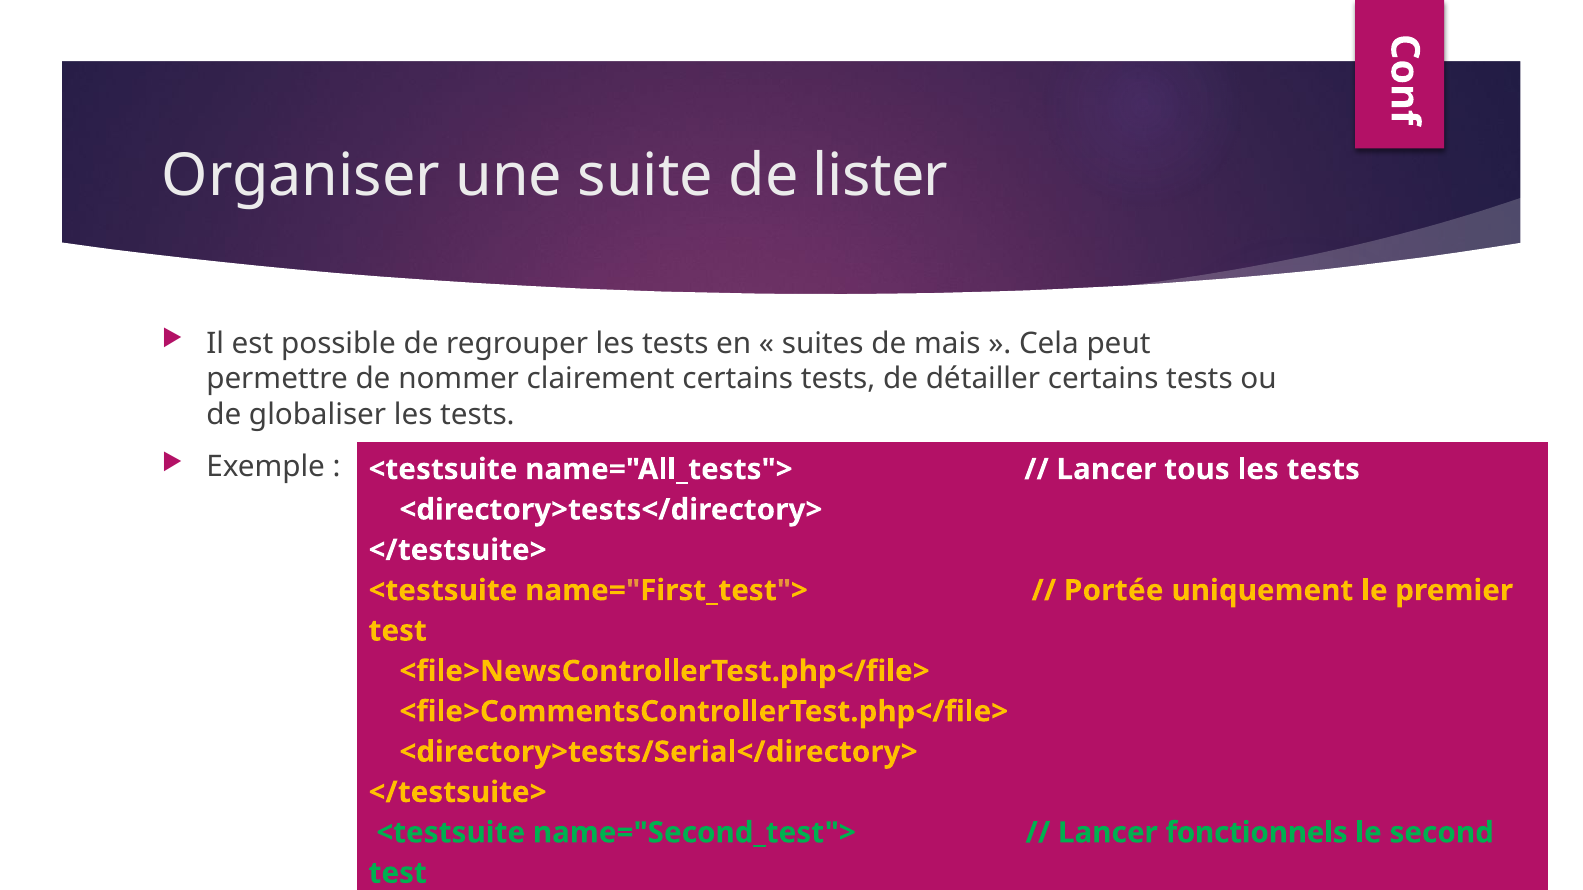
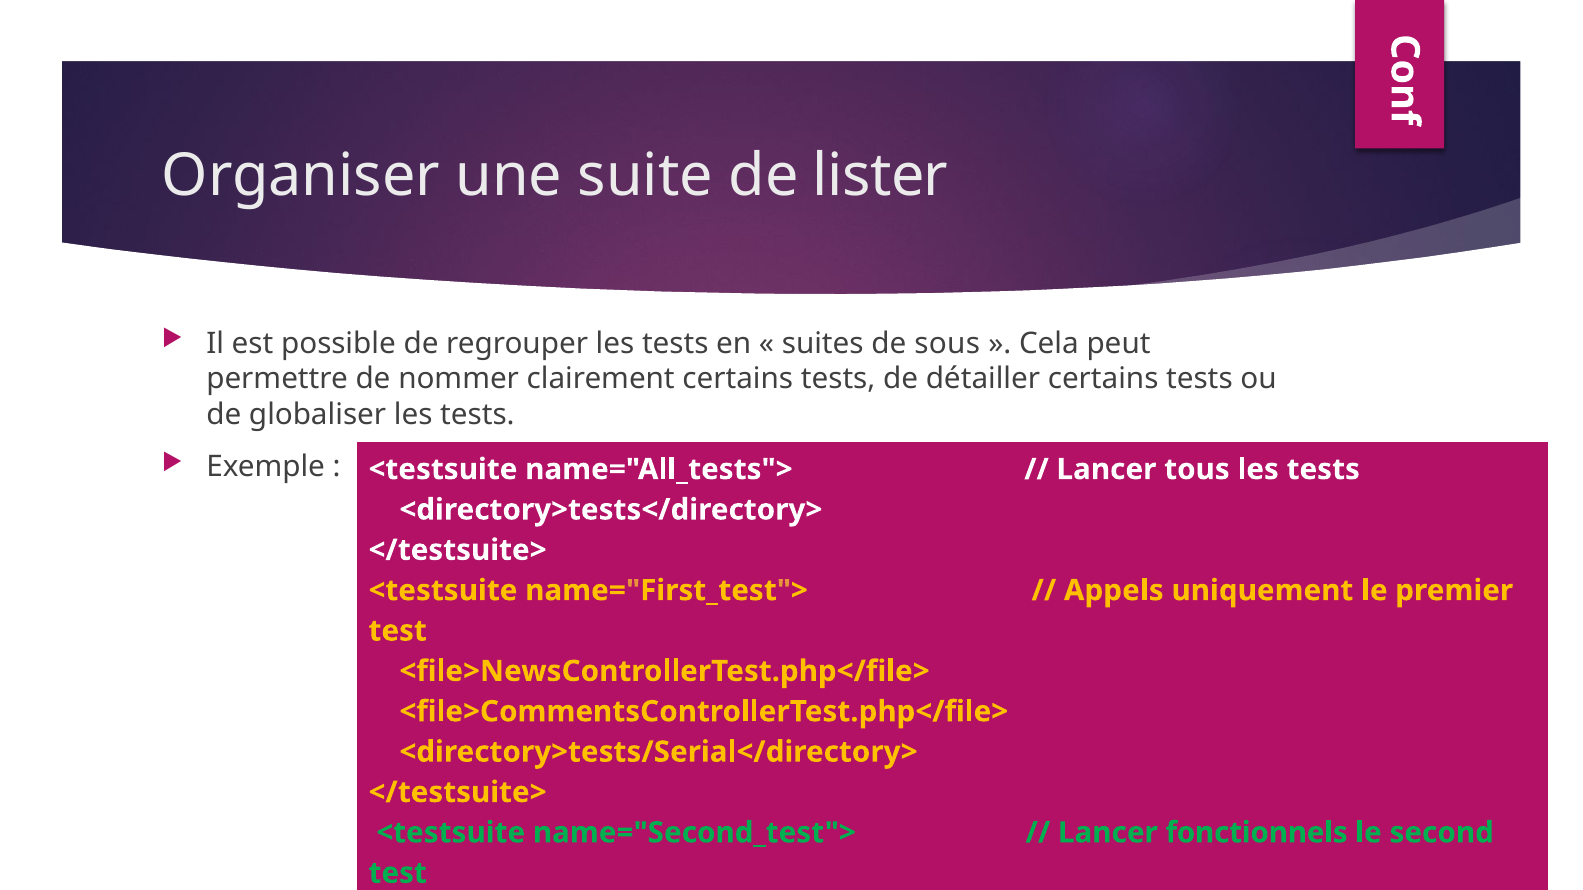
mais: mais -> sous (947, 344)
Portée: Portée -> Appels (1114, 591)
